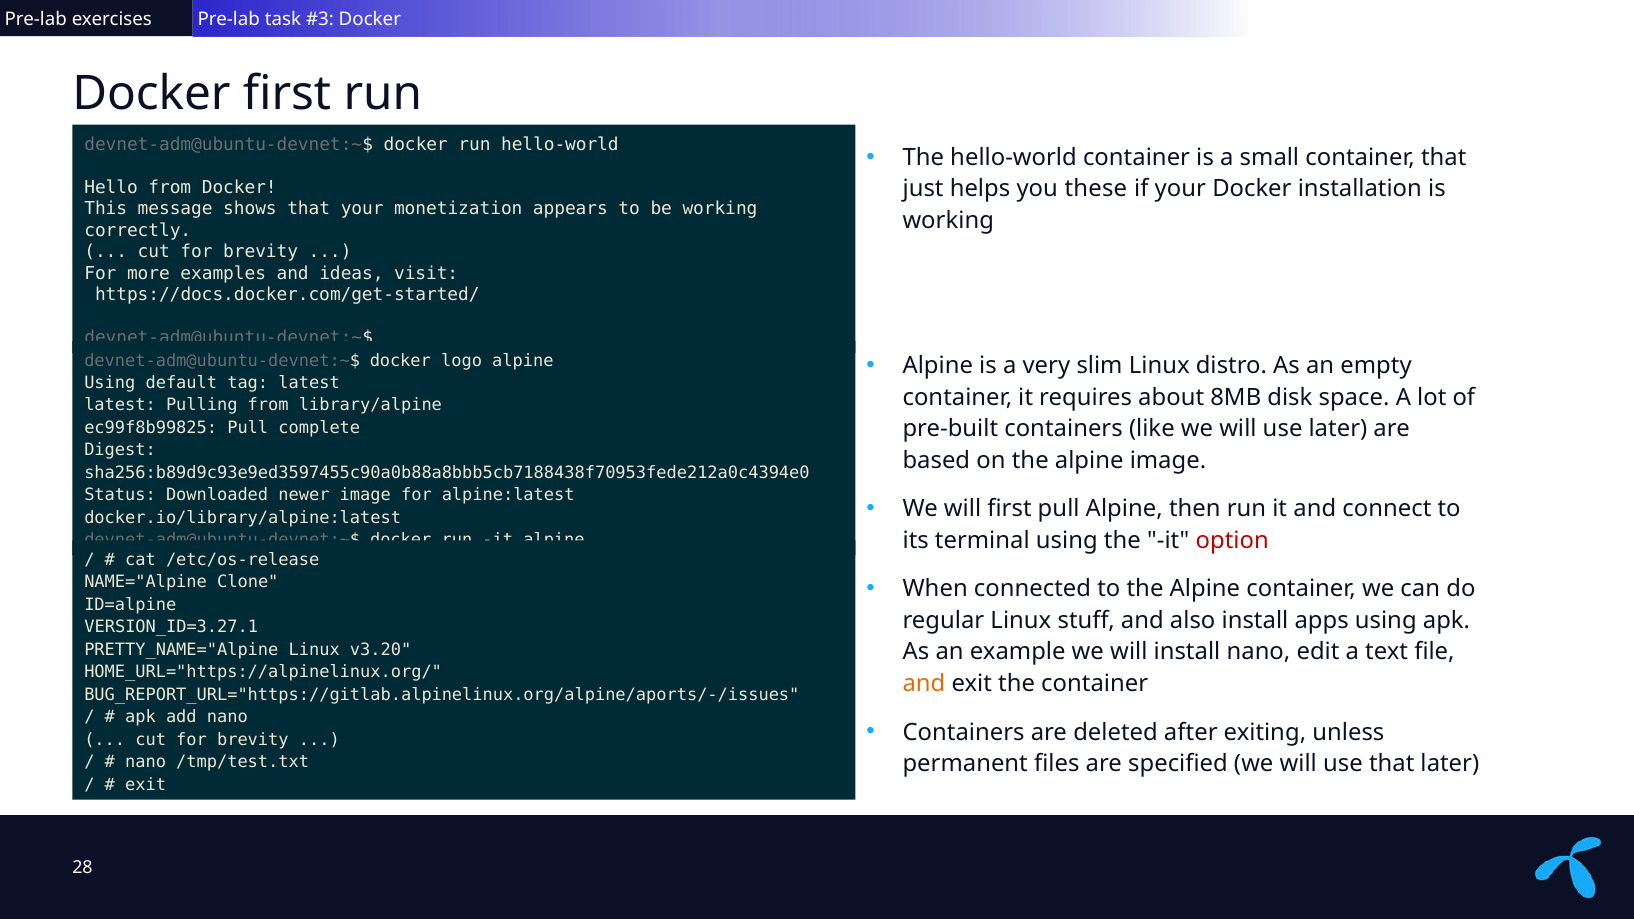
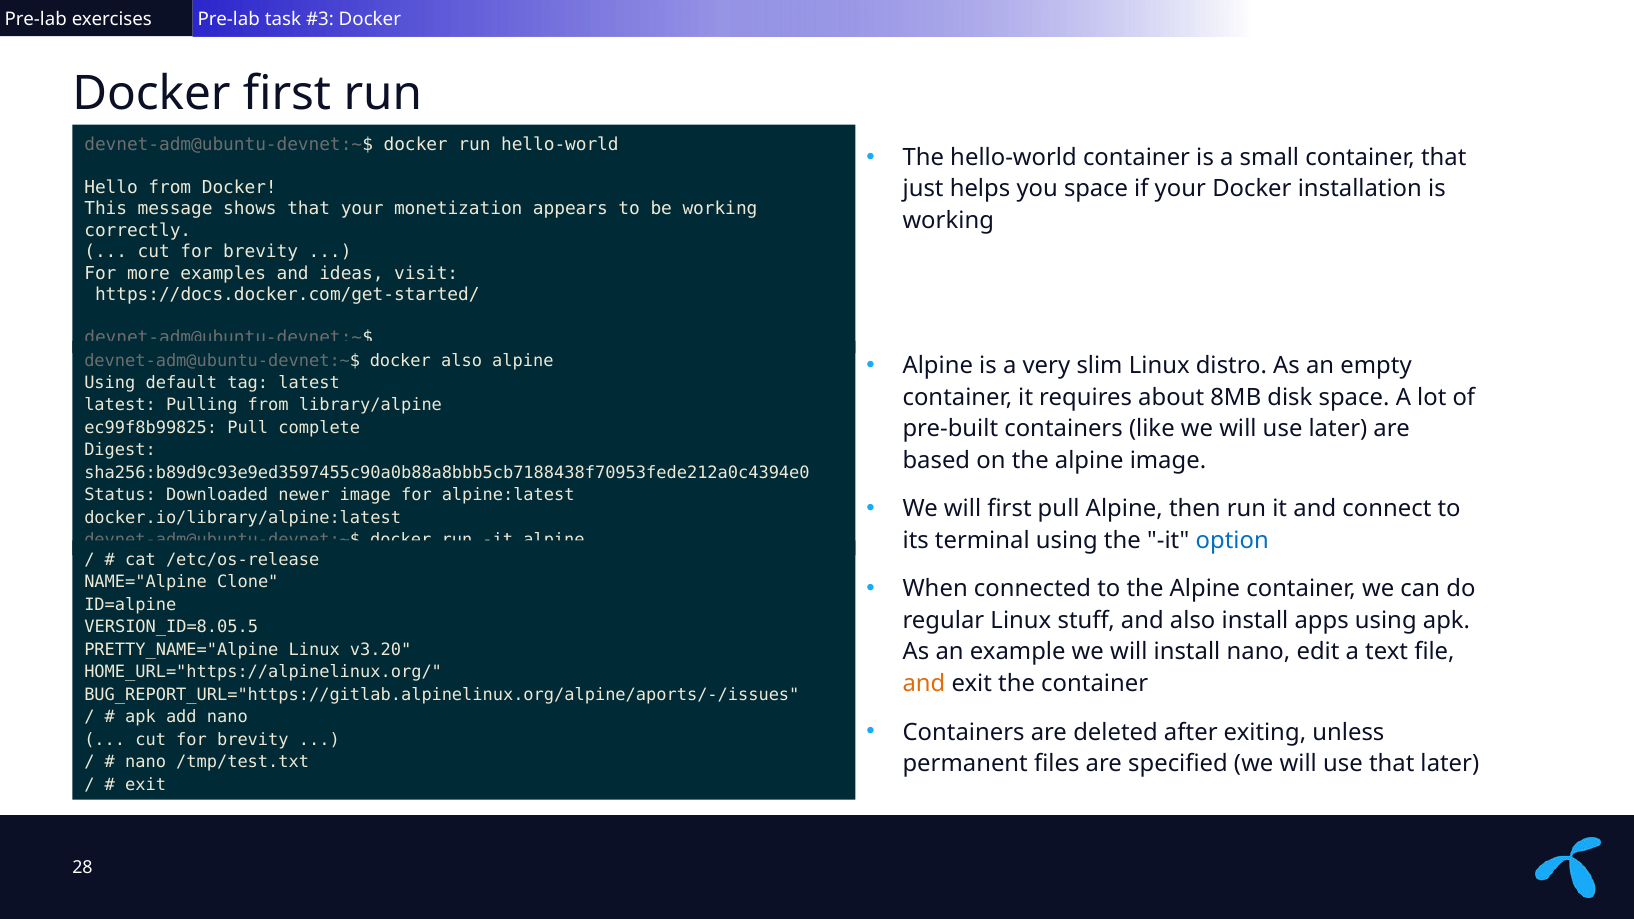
you these: these -> space (1096, 189)
docker logo: logo -> also (462, 360)
option colour: red -> blue (1232, 541)
VERSION_ID=3.27.1: VERSION_ID=3.27.1 -> VERSION_ID=8.05.5 (171, 627)
